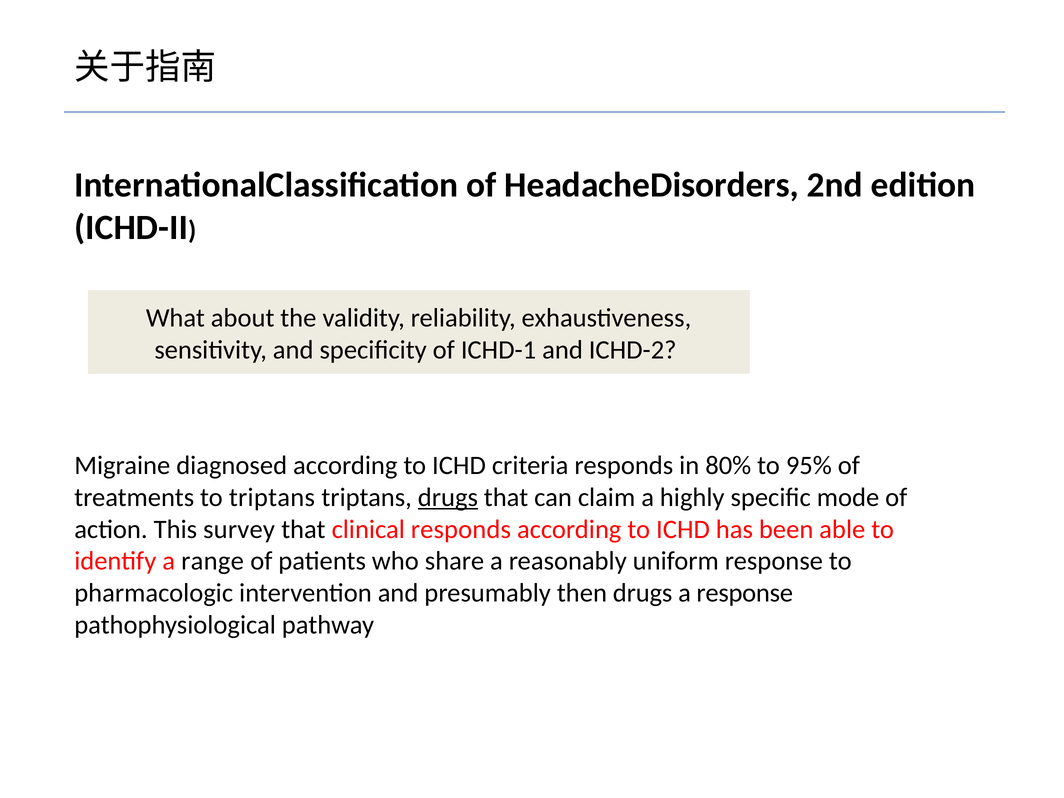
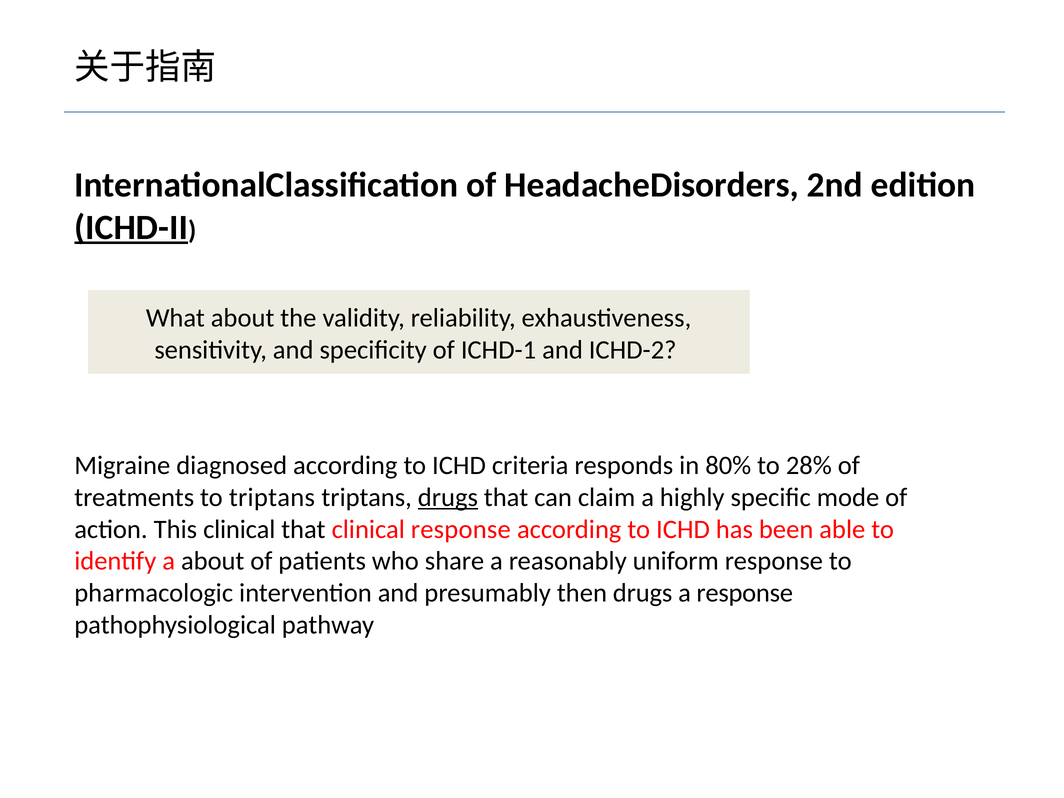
ICHD-II underline: none -> present (131, 228)
95%: 95% -> 28% (809, 465)
This survey: survey -> clinical (239, 529)
clinical responds: responds -> response (461, 529)
a range: range -> about (213, 561)
